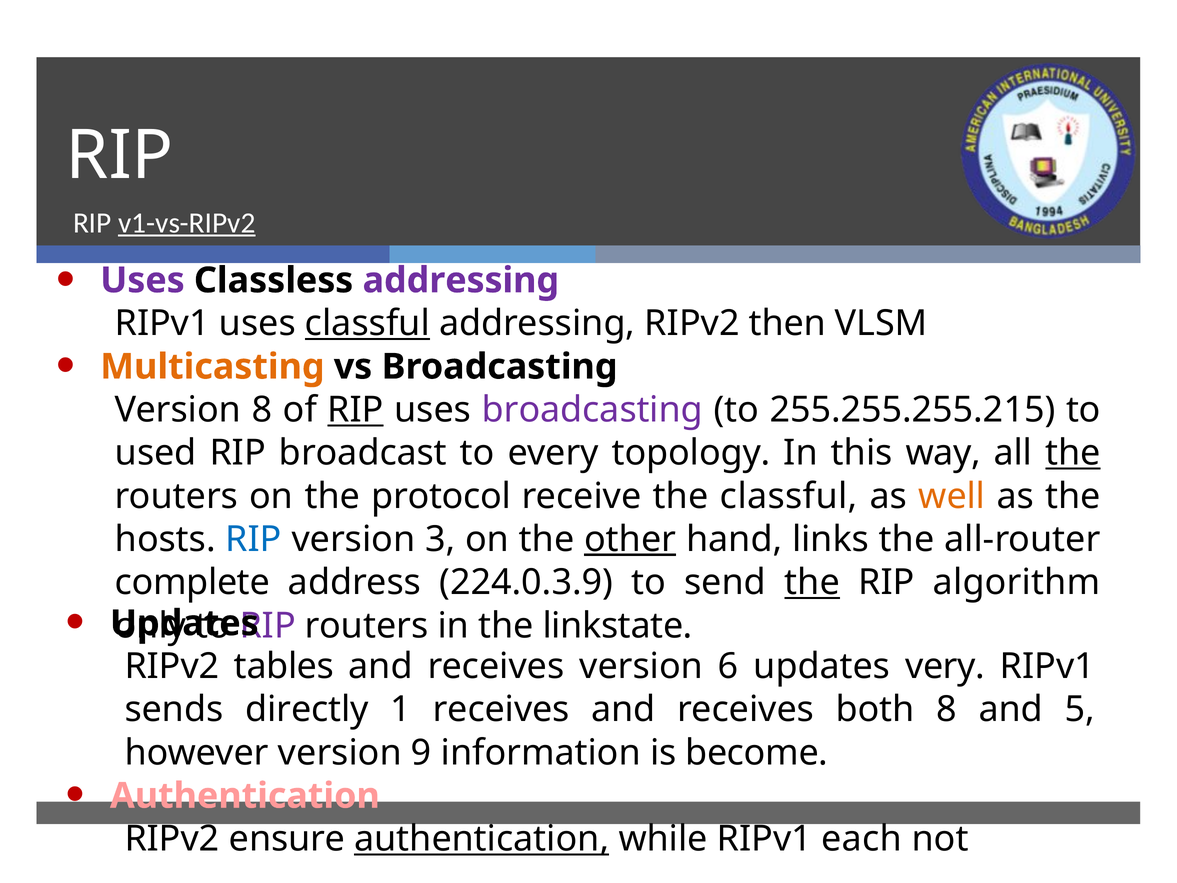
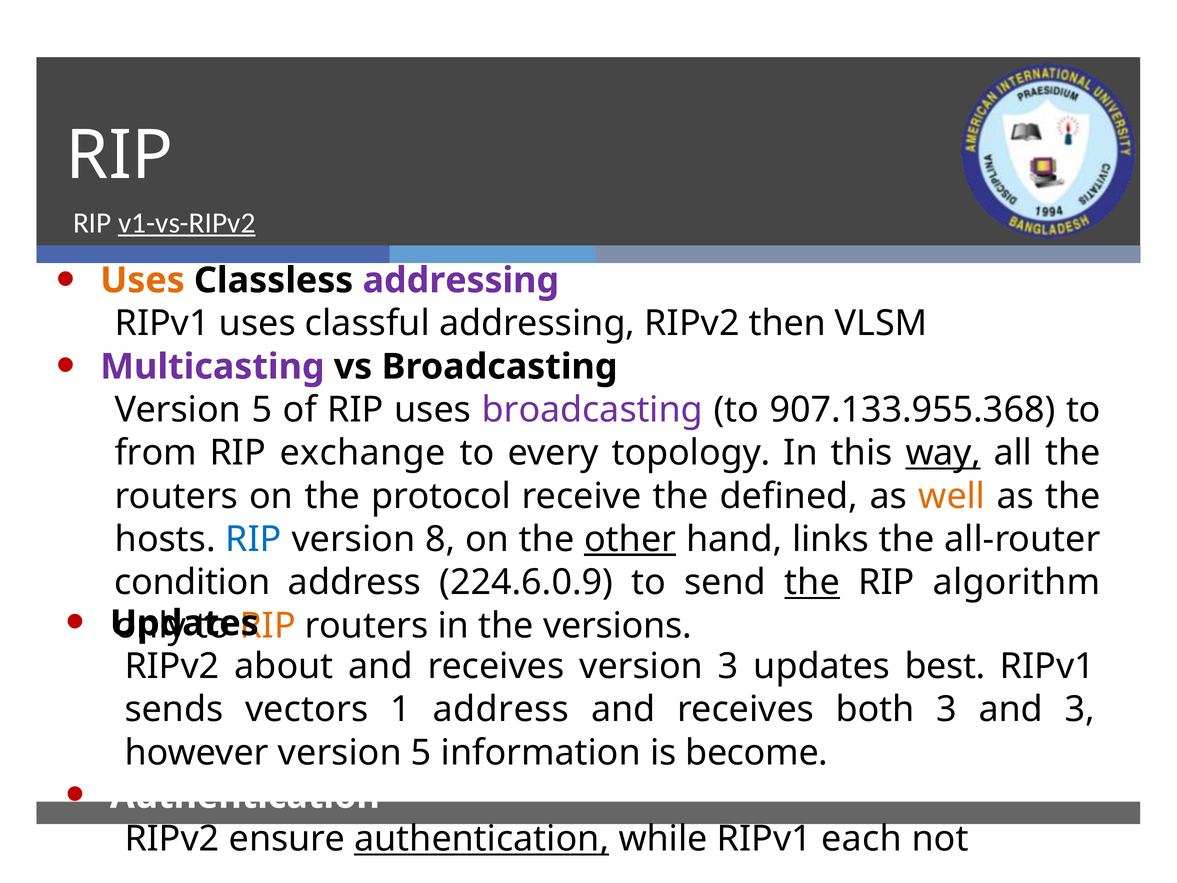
Uses colour: purple -> orange (142, 280)
classful underline: present -> none (367, 323)
Multicasting colour: orange -> purple (212, 367)
8: 8 -> 5 (262, 410)
RIP underline: present -> none (356, 410)
255.255.255.215: 255.255.255.215 -> 907.133.955.368 (912, 410)
used: used -> from (156, 453)
broadcast: broadcast -> exchange (363, 453)
way underline: none -> present (943, 453)
the underline: present -> none (1073, 453)
the classful: classful -> defined (789, 496)
3: 3 -> 8 (440, 539)
complete: complete -> condition (192, 582)
224.0.3.9: 224.0.3.9 -> 224.6.0.9 (526, 582)
RIP colour: purple -> orange (268, 625)
linkstate: linkstate -> versions (618, 625)
tables: tables -> about (284, 666)
version 6: 6 -> 3 (728, 666)
very: very -> best (945, 666)
directly: directly -> vectors (307, 709)
1 receives: receives -> address (501, 709)
both 8: 8 -> 3 (947, 709)
and 5: 5 -> 3 (1080, 709)
however version 9: 9 -> 5 (421, 753)
Authentication colour: pink -> white (245, 796)
